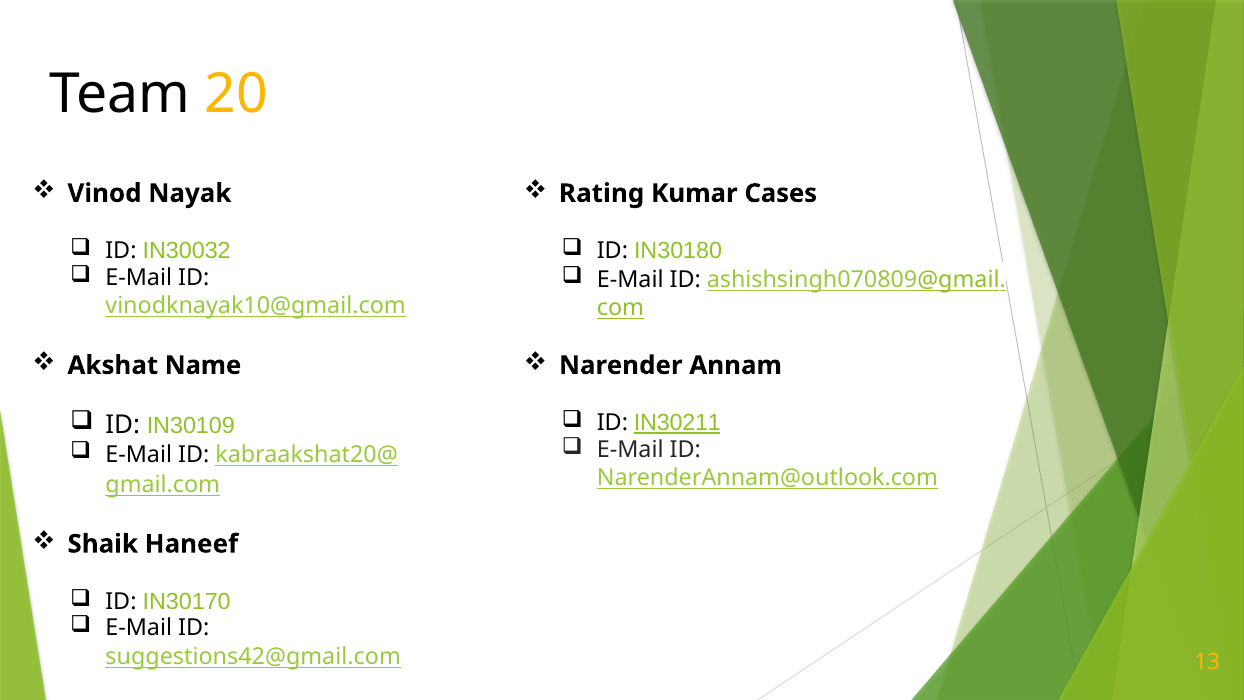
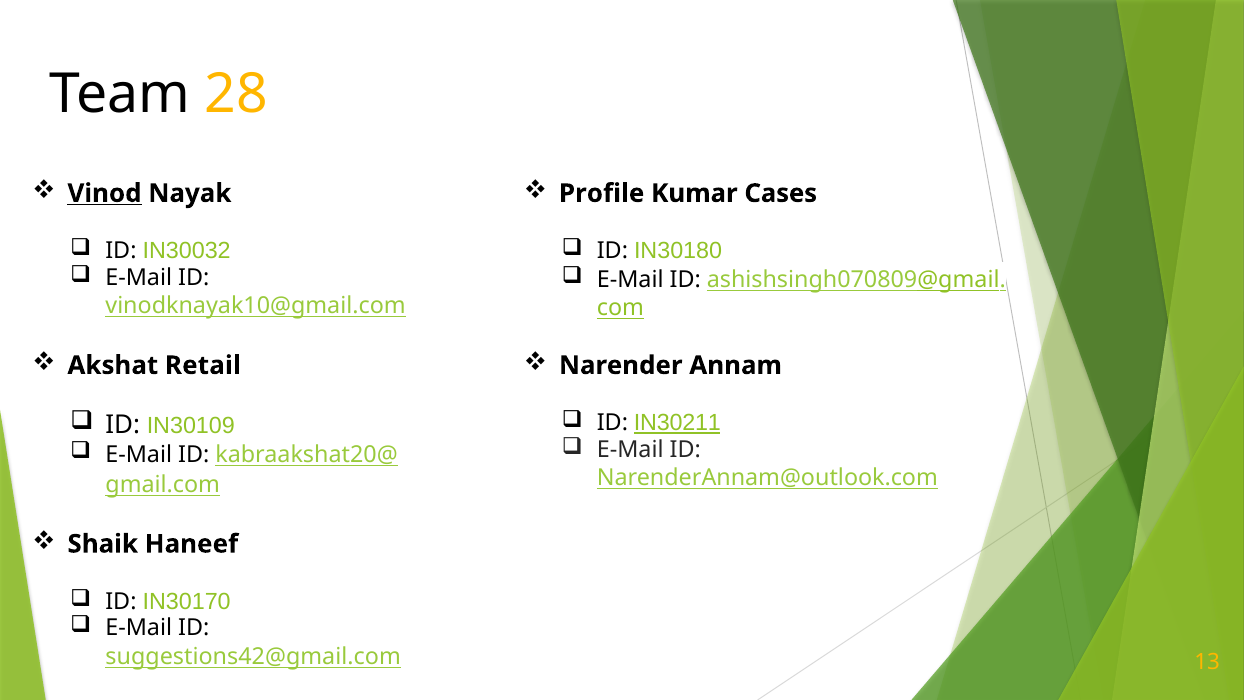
20: 20 -> 28 (236, 94)
Vinod underline: none -> present (105, 193)
Rating: Rating -> Profile (602, 193)
Name: Name -> Retail (203, 365)
